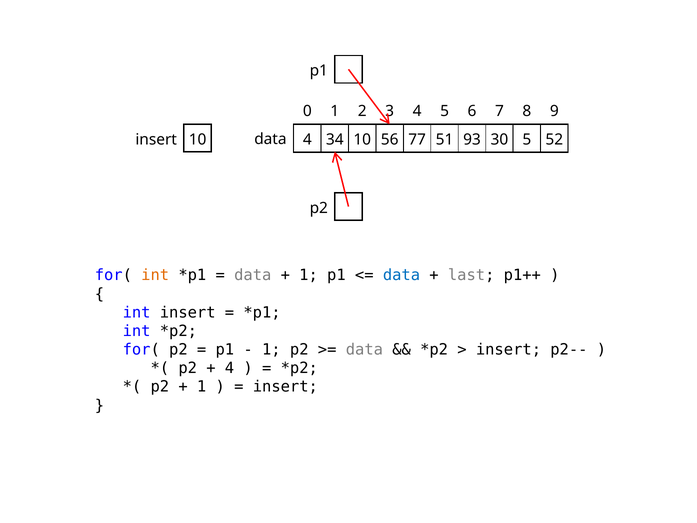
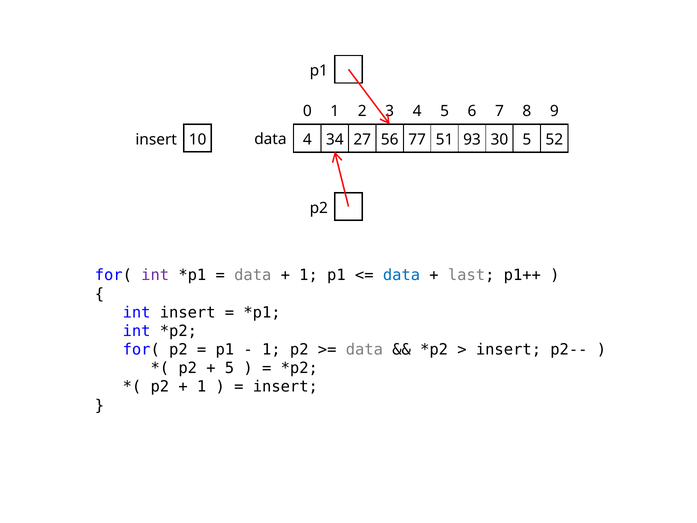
34 10: 10 -> 27 (362, 140)
int colour: orange -> purple (155, 275)
4: 4 -> 5 (230, 368)
